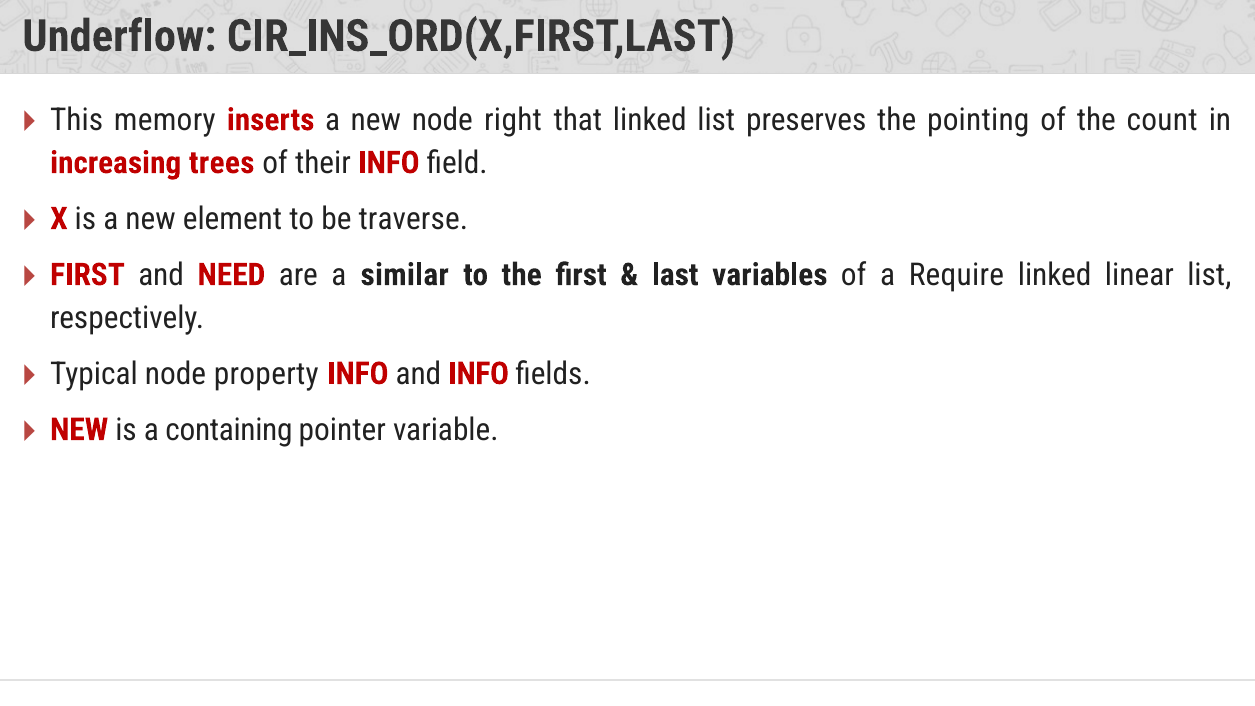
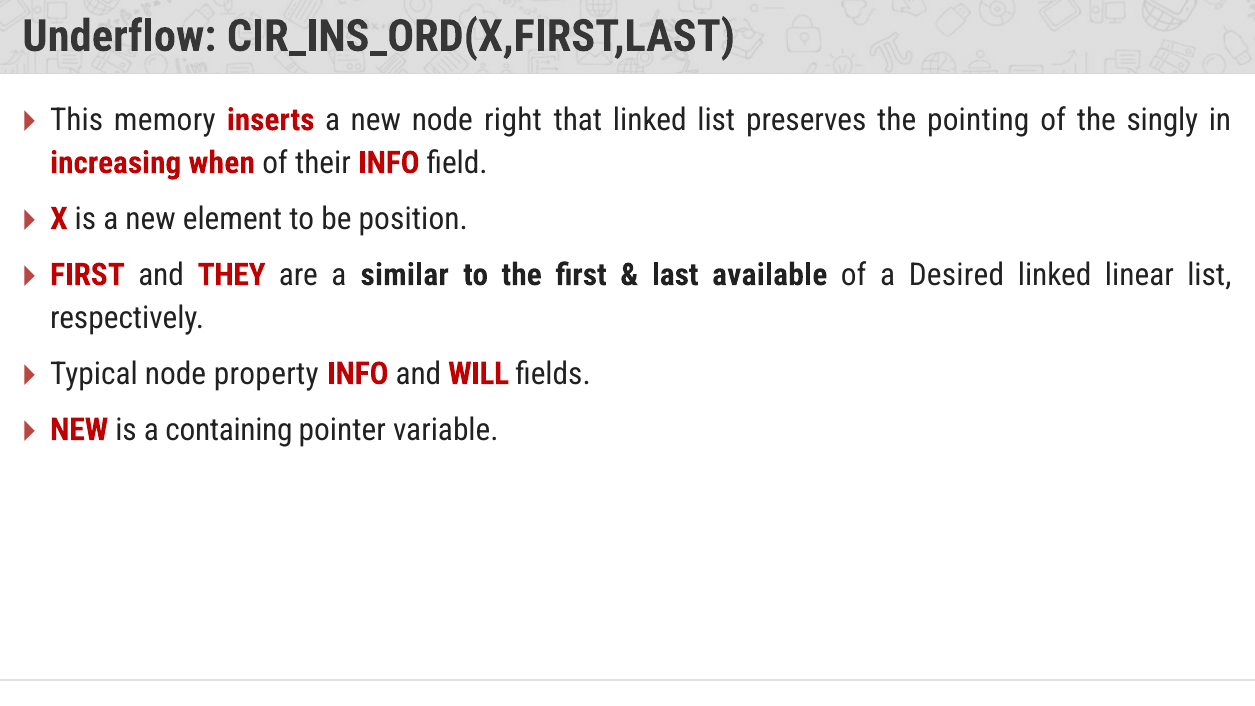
count: count -> singly (1162, 120)
trees: trees -> when (222, 163)
traverse: traverse -> position (413, 219)
NEED: NEED -> THEY (232, 275)
variables: variables -> available (770, 275)
Require: Require -> Desired (956, 275)
and INFO: INFO -> WILL (479, 374)
